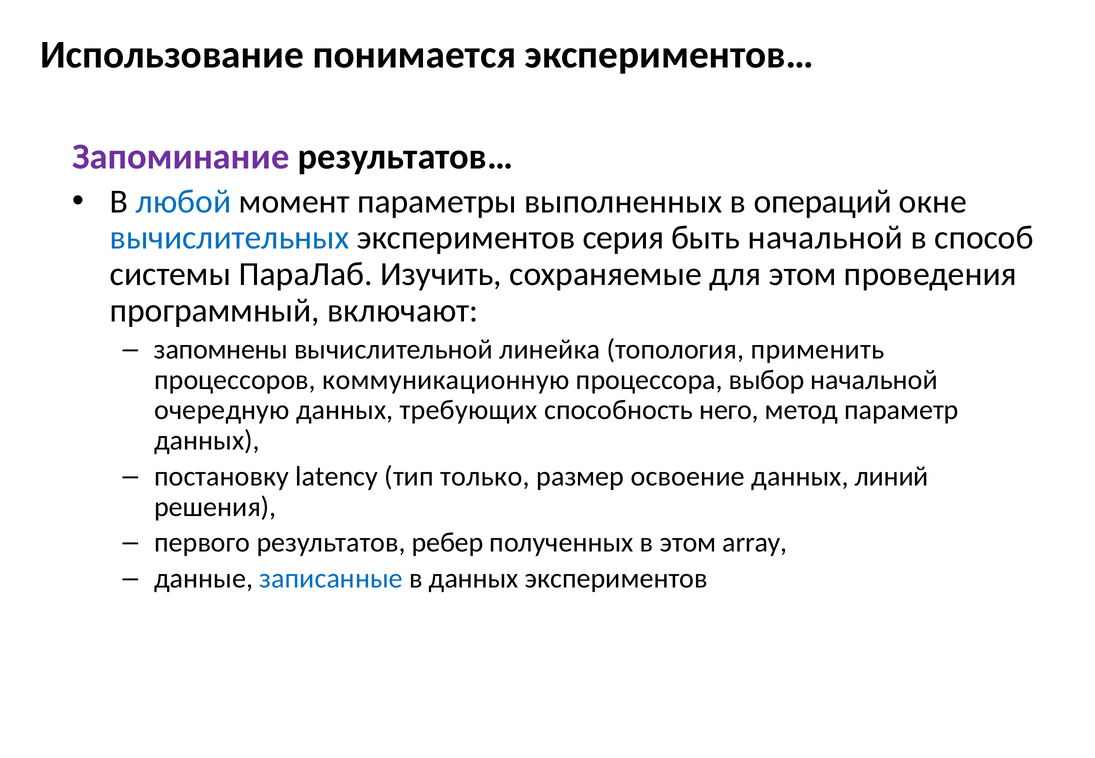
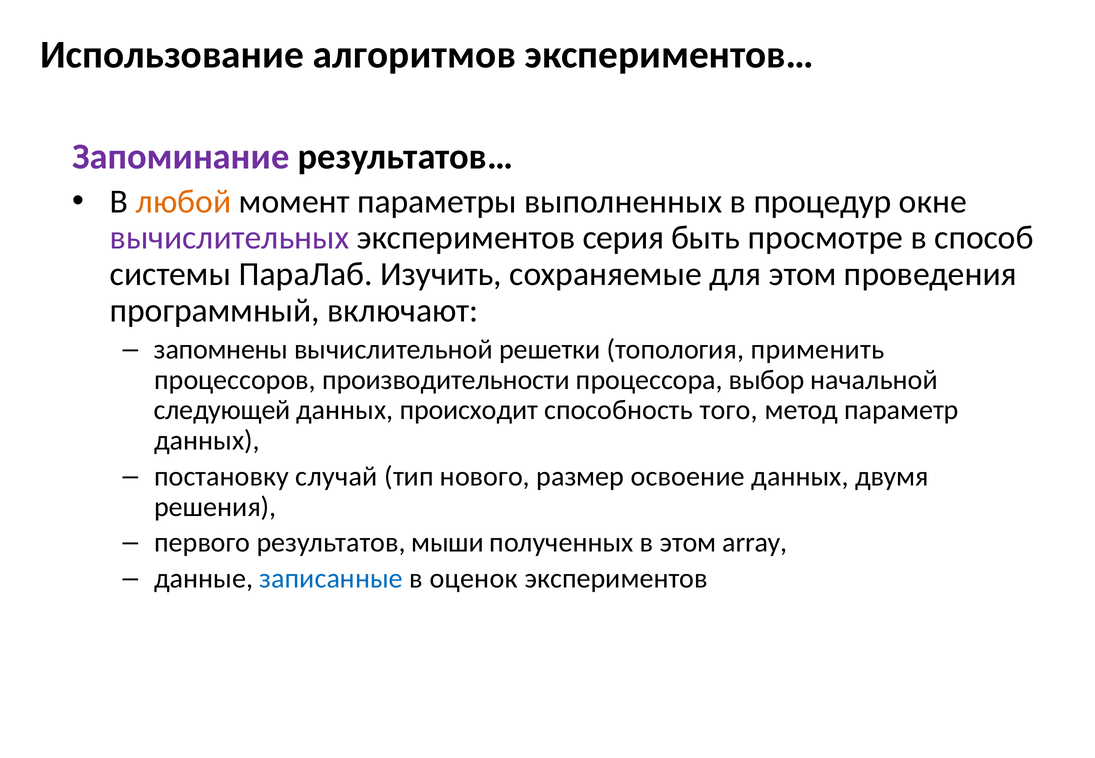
понимается: понимается -> алгоритмов (414, 55)
любой colour: blue -> orange (184, 201)
операций: операций -> процедур (823, 201)
вычислительных colour: blue -> purple (230, 238)
быть начальной: начальной -> просмотре (825, 238)
линейка: линейка -> решетки (550, 350)
коммуникационную: коммуникационную -> производительности (446, 380)
очередную: очередную -> следующей (222, 410)
требующих: требующих -> происходит (469, 410)
него: него -> того (729, 410)
latency: latency -> случай (337, 476)
только: только -> нового (485, 476)
линий: линий -> двумя (892, 476)
ребер: ребер -> мыши (448, 543)
в данных: данных -> оценок (474, 579)
